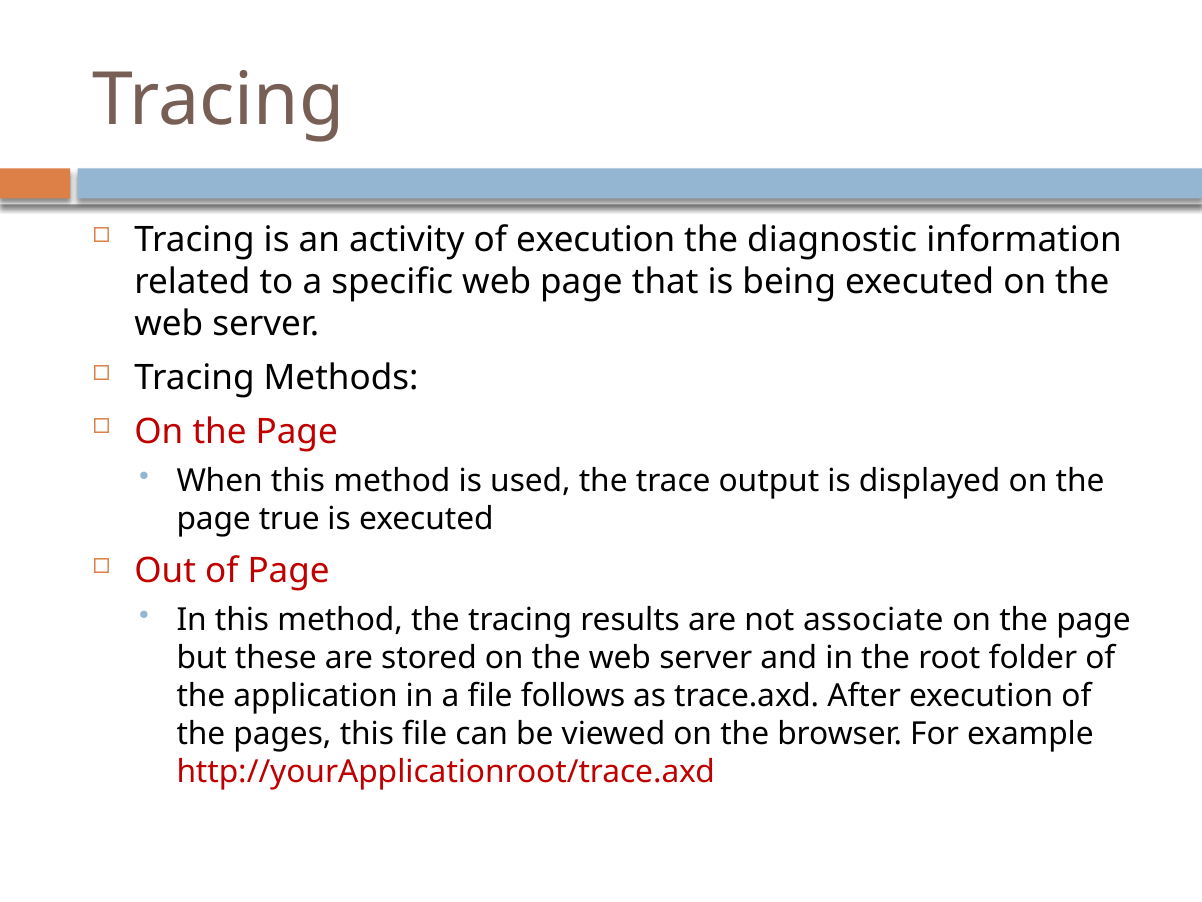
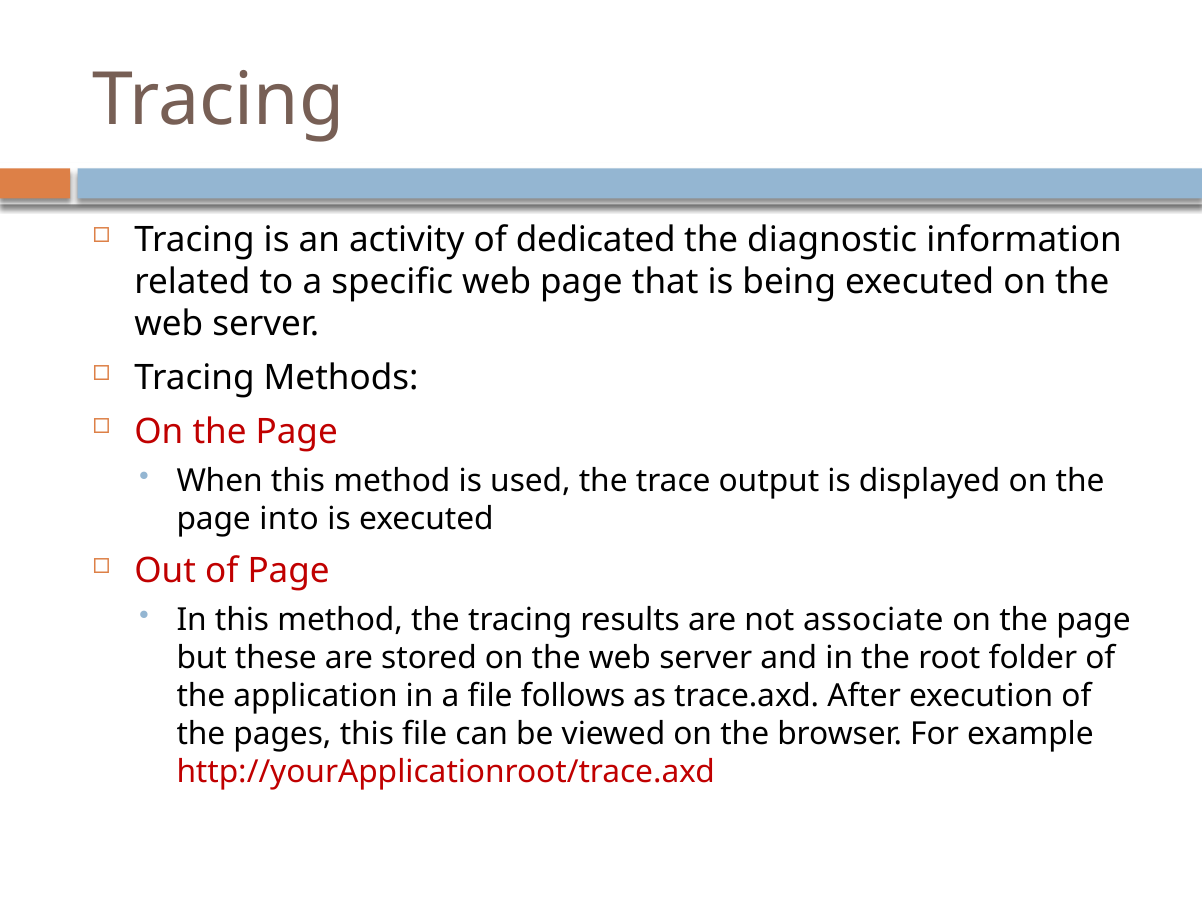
of execution: execution -> dedicated (596, 240)
true: true -> into (289, 518)
